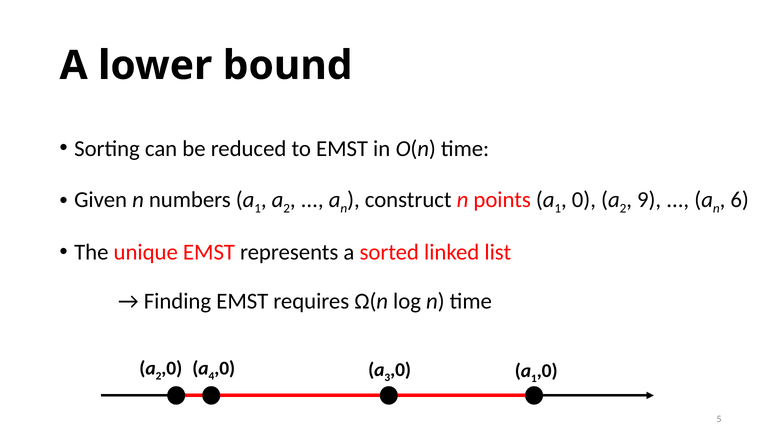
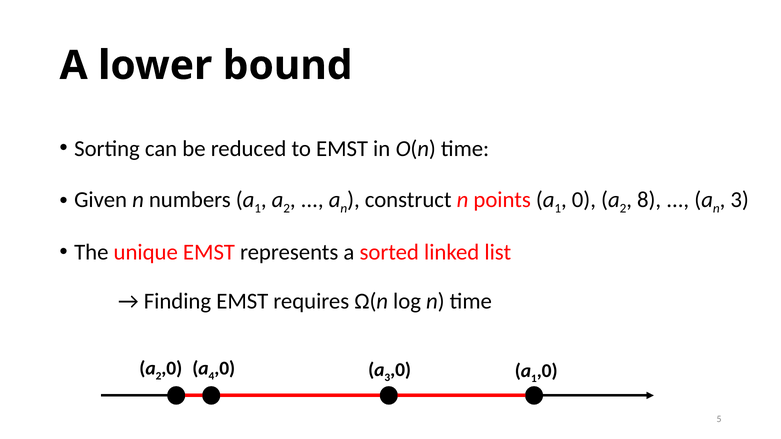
9: 9 -> 8 (649, 200)
6: 6 -> 3 (740, 200)
